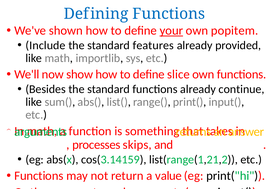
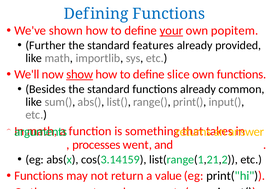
Include: Include -> Further (46, 45)
show underline: none -> present (80, 75)
continue: continue -> common (242, 89)
skips: skips -> went (137, 145)
